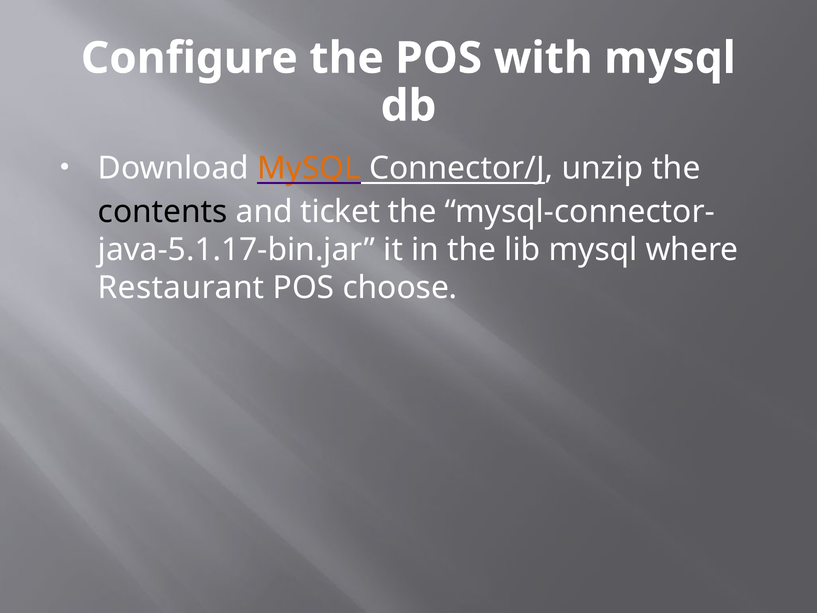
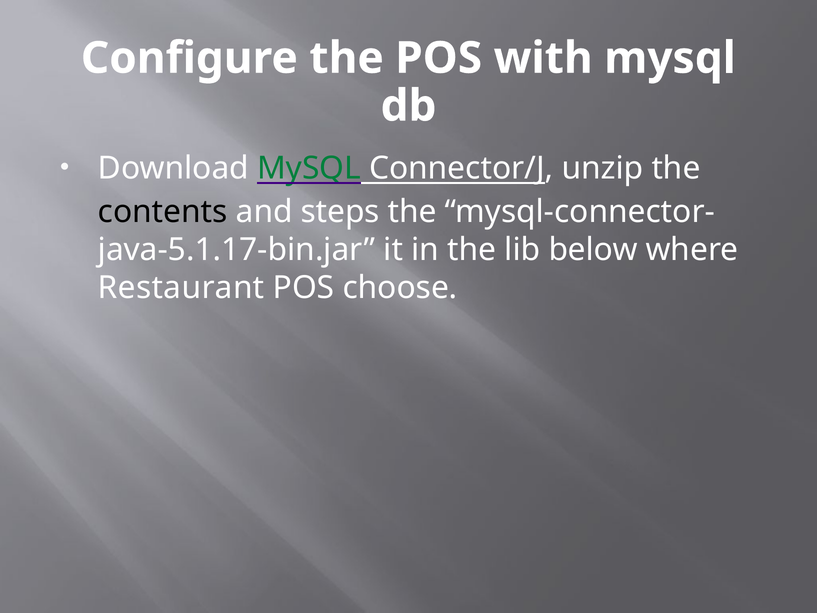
MySQL colour: orange -> green (309, 168)
ticket: ticket -> steps (340, 211)
lib mysql: mysql -> below (593, 250)
